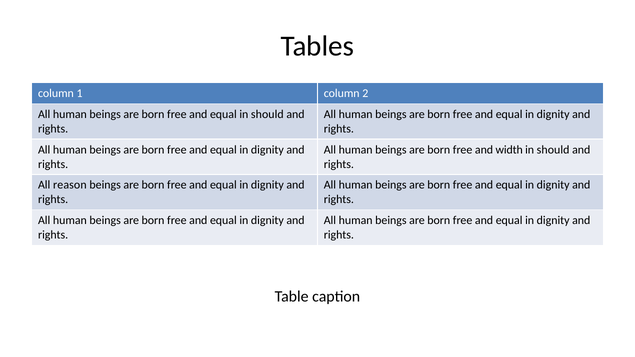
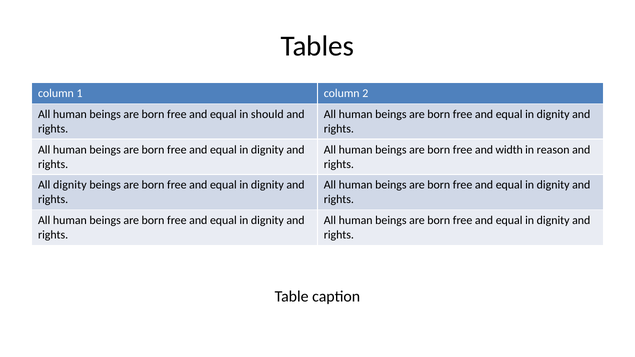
should: should -> reason (553, 150)
All reason: reason -> dignity (70, 185)
